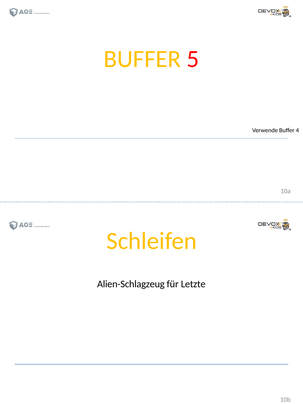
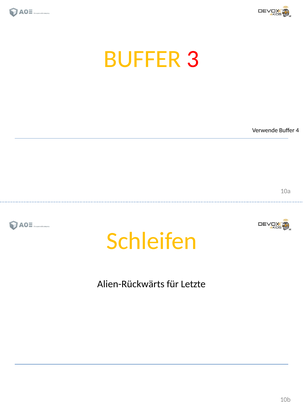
5: 5 -> 3 (193, 59)
Alien-Schlagzeug: Alien-Schlagzeug -> Alien-Rückwärts (131, 284)
